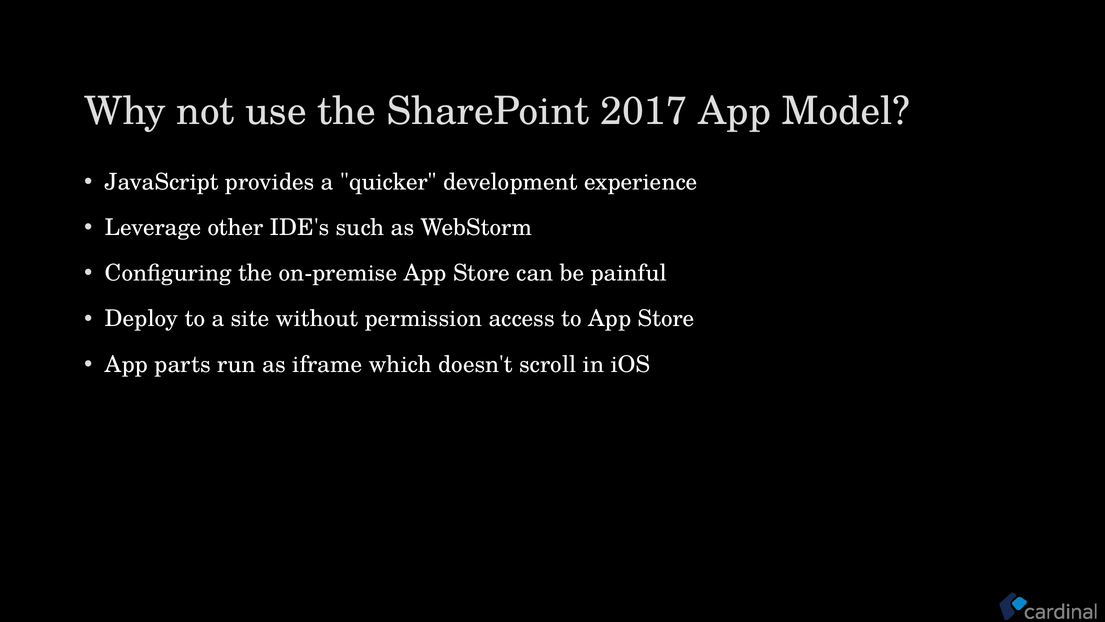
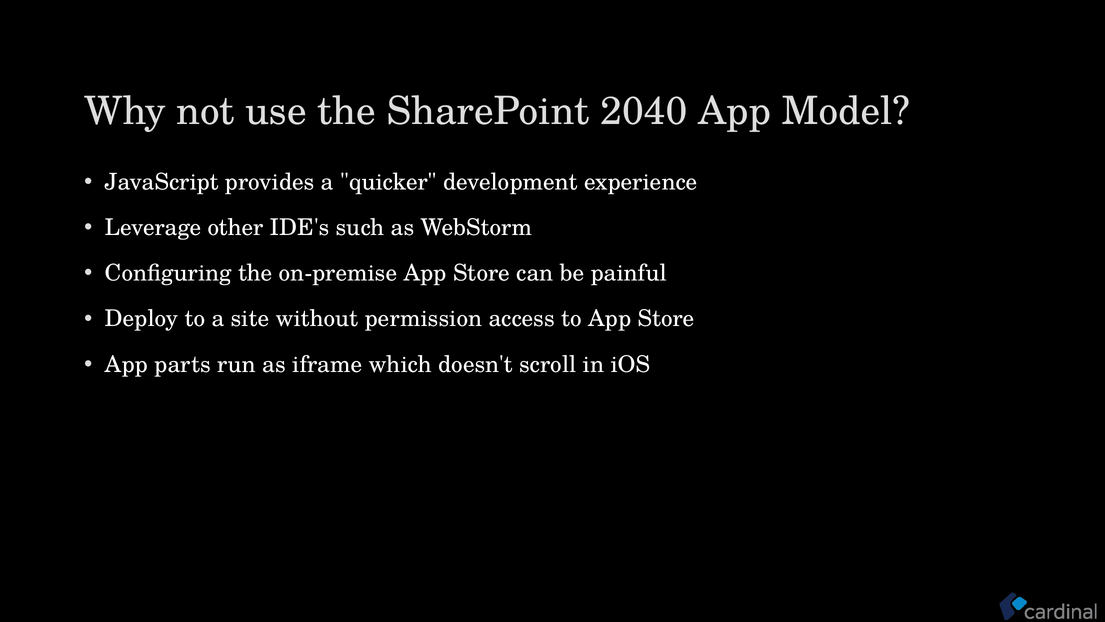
2017: 2017 -> 2040 (644, 111)
